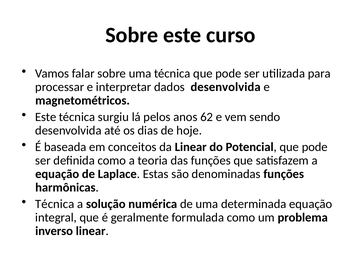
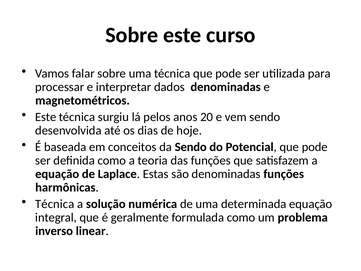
dados desenvolvida: desenvolvida -> denominadas (226, 87)
62: 62 -> 20 (207, 117)
da Linear: Linear -> Sendo (191, 147)
